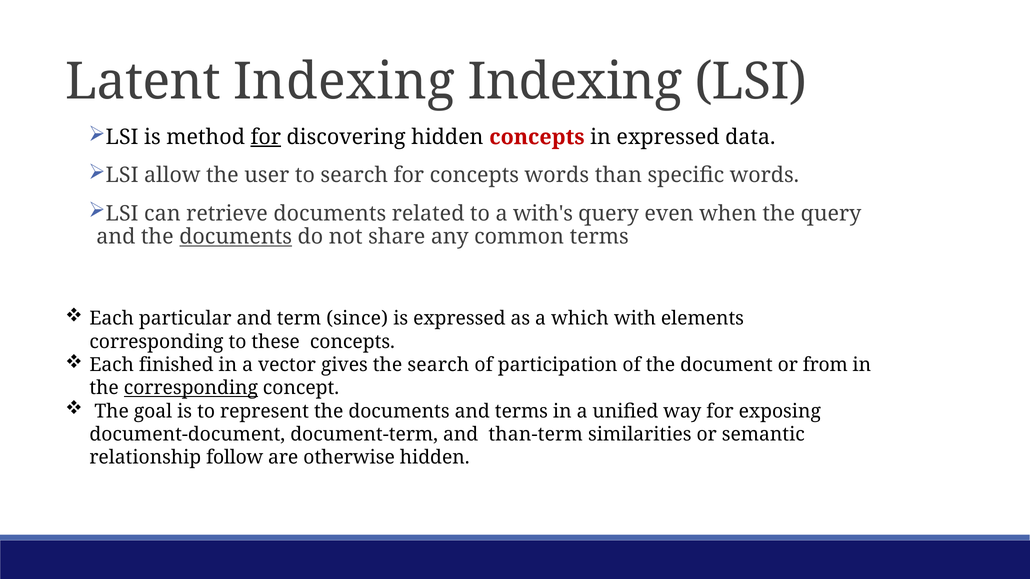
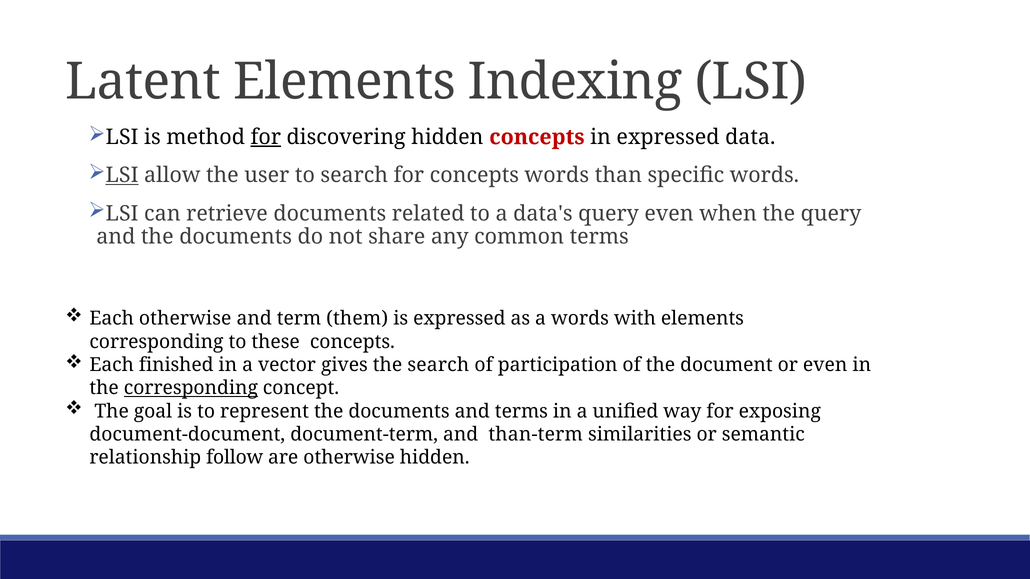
Latent Indexing: Indexing -> Elements (345, 82)
LSI underline: none -> present (122, 175)
with's: with's -> data's (543, 214)
documents underline: present -> none (236, 237)
Each particular: particular -> otherwise (185, 319)
since: since -> them (357, 319)
a which: which -> words (580, 319)
or from: from -> even (825, 365)
